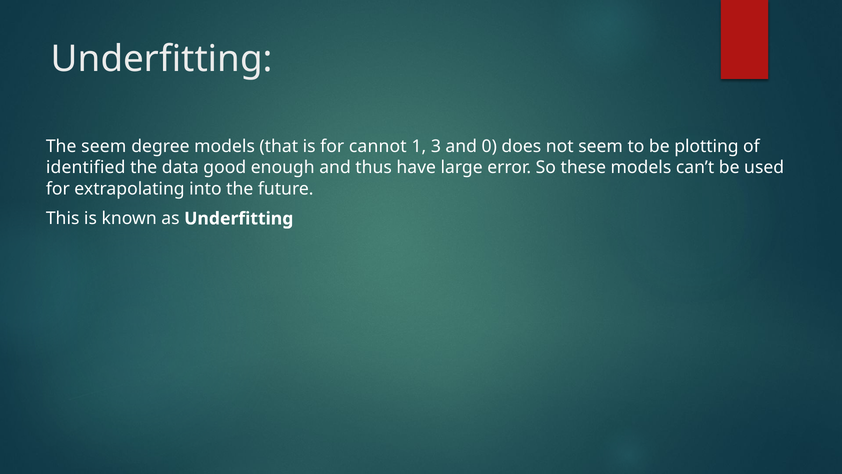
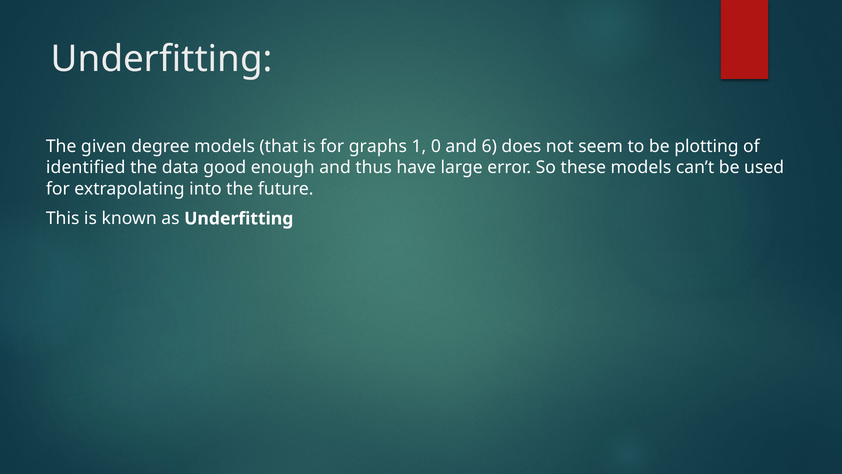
The seem: seem -> given (104, 146)
cannot: cannot -> graphs (378, 146)
3: 3 -> 0 (436, 146)
0: 0 -> 6 (489, 146)
